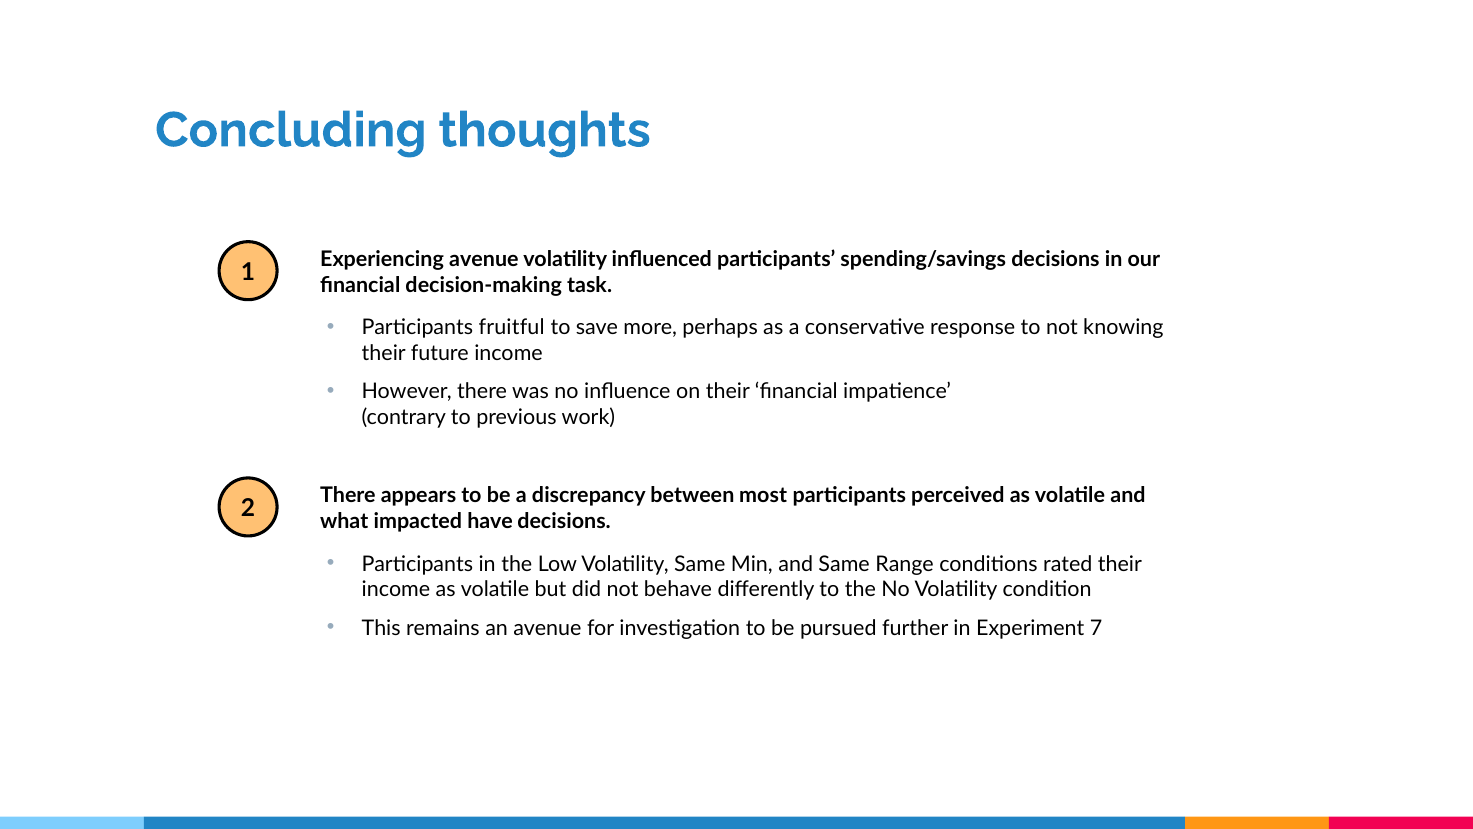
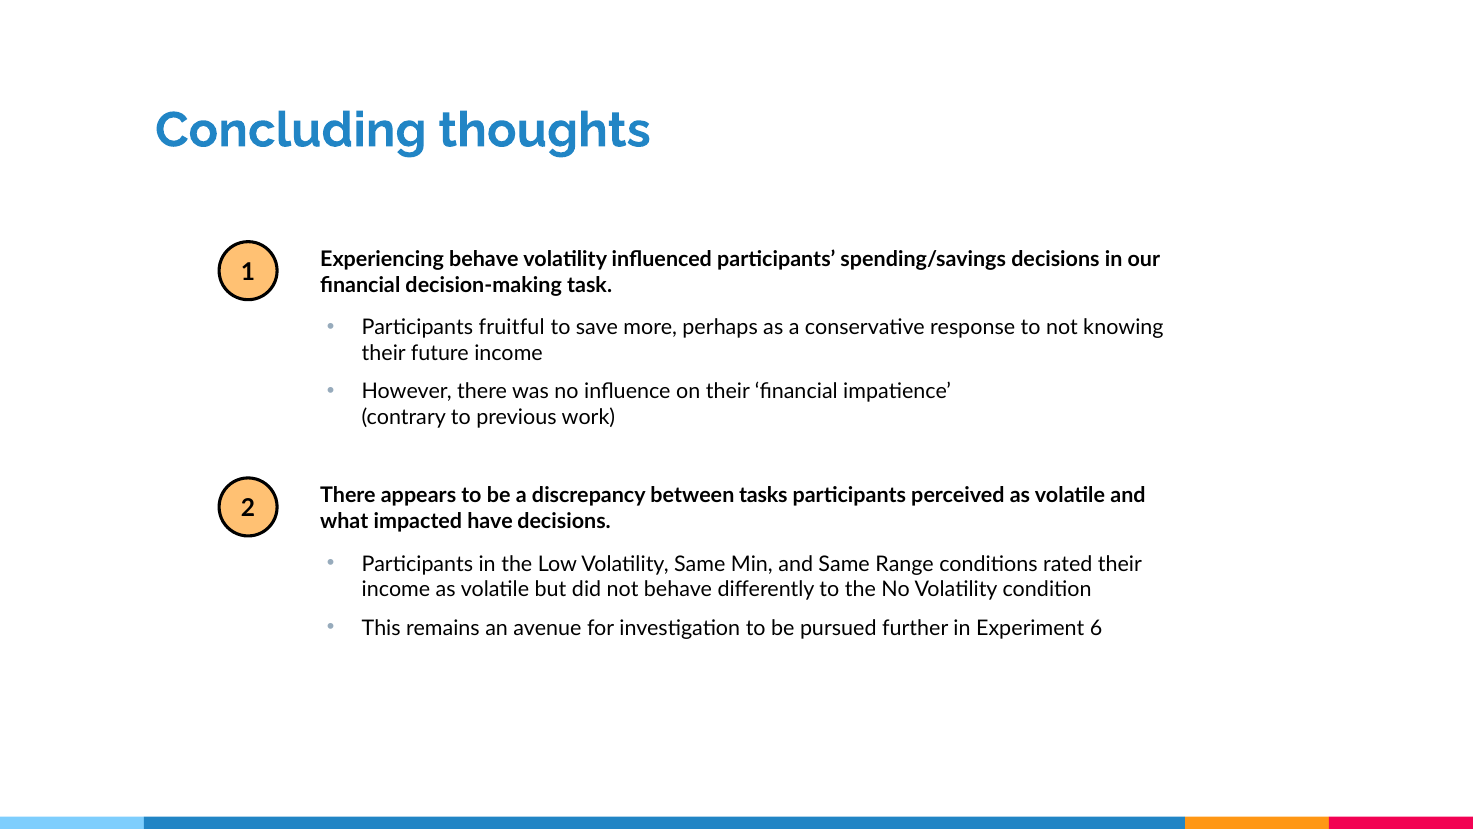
Experiencing avenue: avenue -> behave (484, 259)
most: most -> tasks (763, 495)
7: 7 -> 6 (1096, 628)
